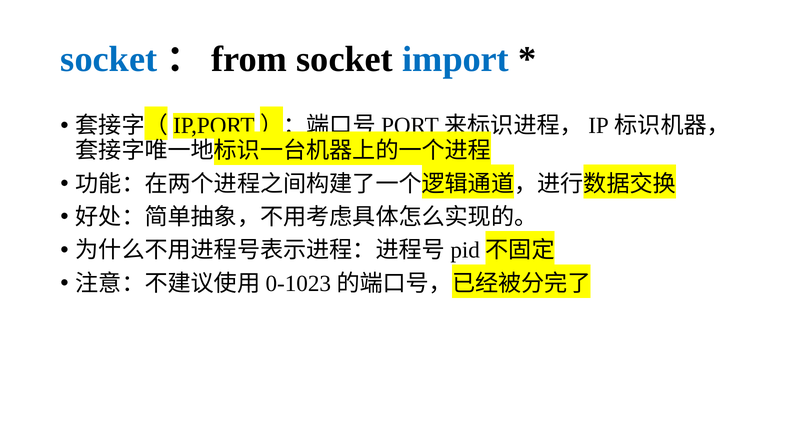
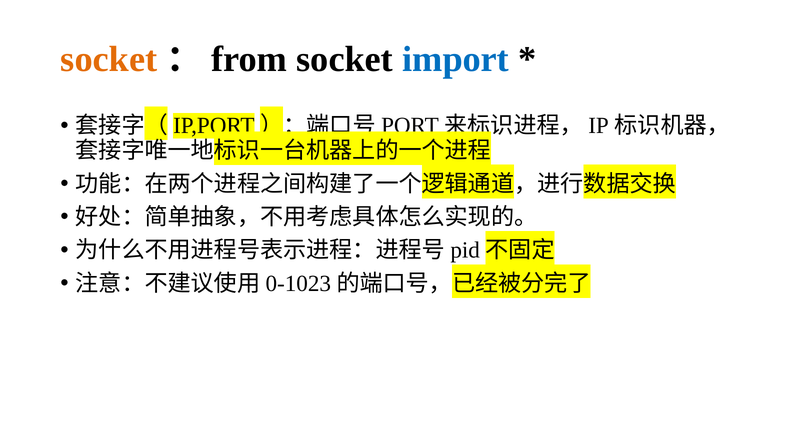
socket colour: blue -> orange (109, 59)
